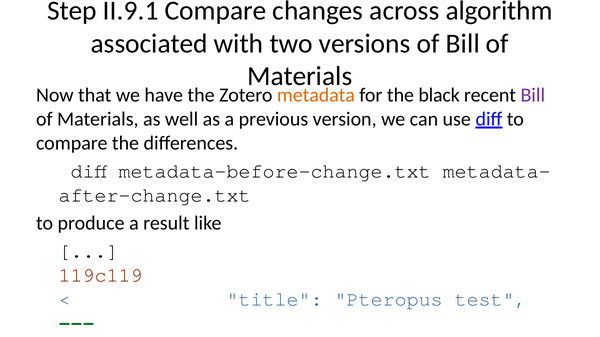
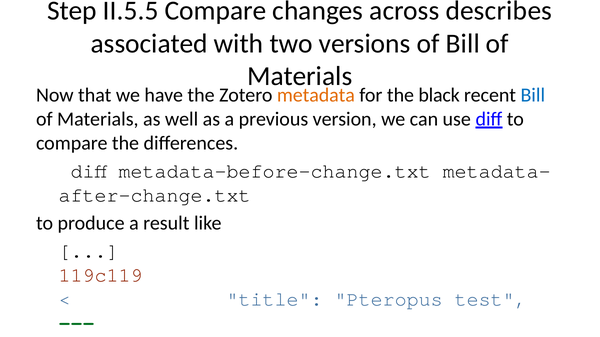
II.9.1: II.9.1 -> II.5.5 (131, 11)
algorithm: algorithm -> describes (499, 11)
Bill colour: purple -> blue (533, 95)
